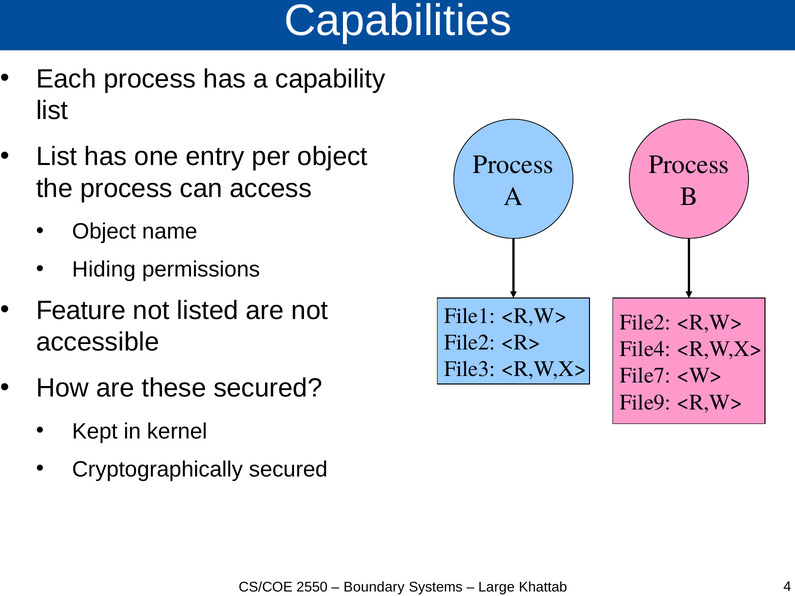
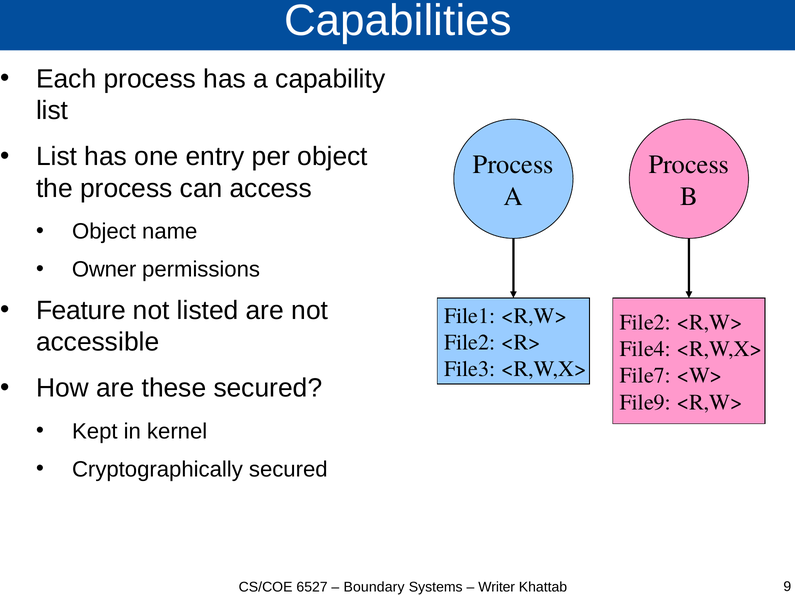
Hiding: Hiding -> Owner (104, 270)
2550: 2550 -> 6527 (312, 587)
Large: Large -> Writer (497, 587)
4: 4 -> 9 (787, 587)
